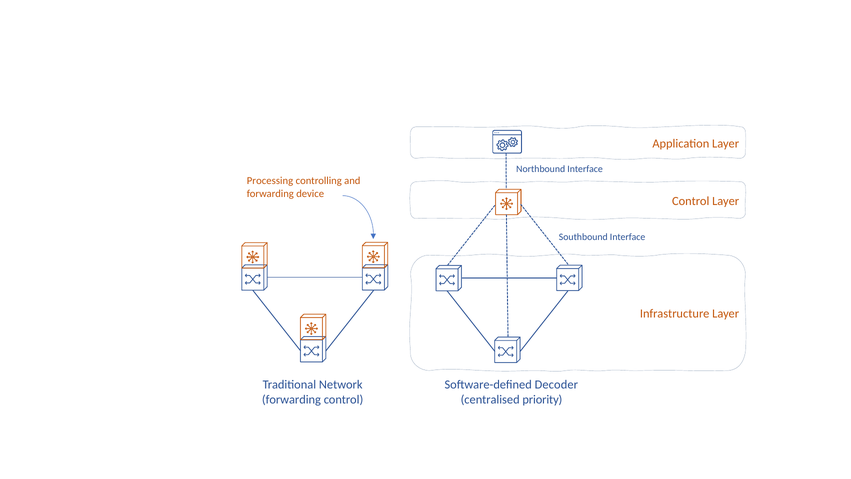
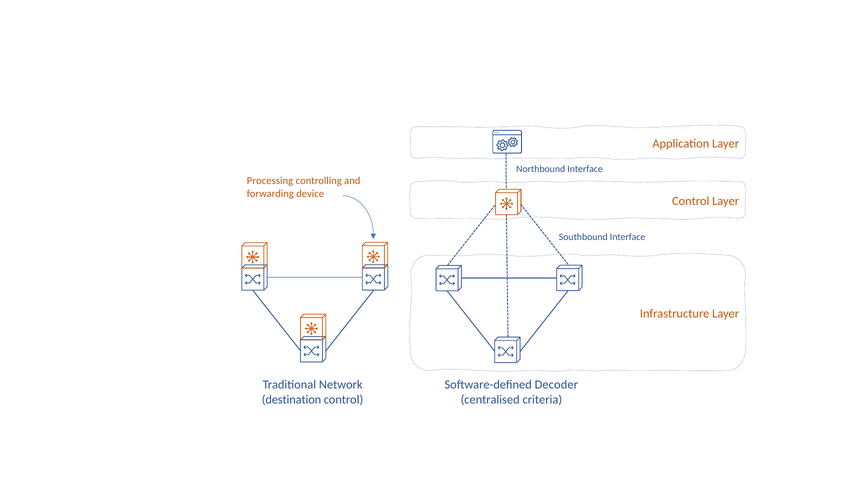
forwarding: forwarding -> destination (291, 399)
priority: priority -> criteria (542, 399)
